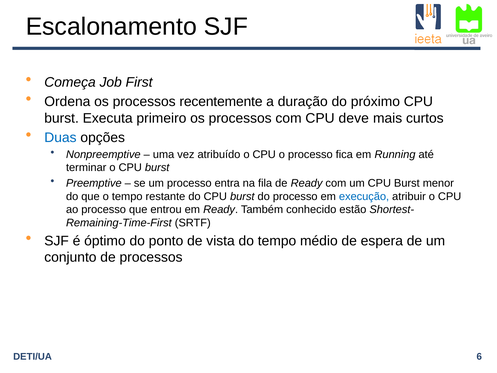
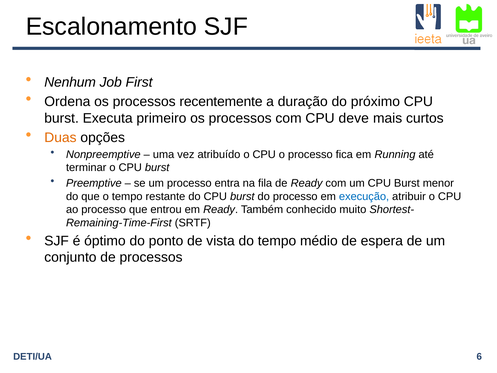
Começa: Começa -> Nenhum (70, 82)
Duas colour: blue -> orange (60, 137)
estão: estão -> muito (353, 210)
